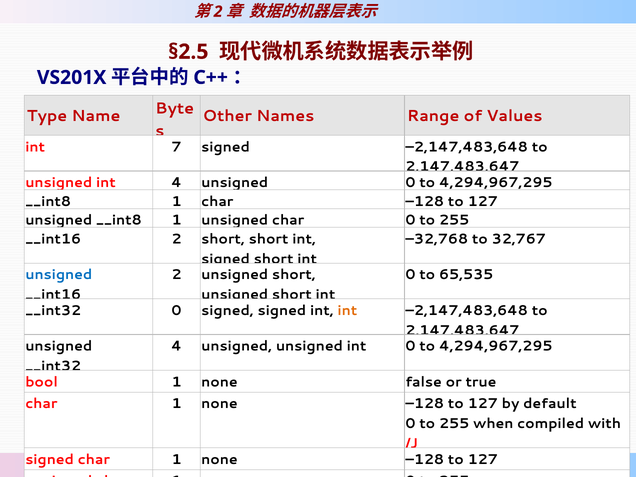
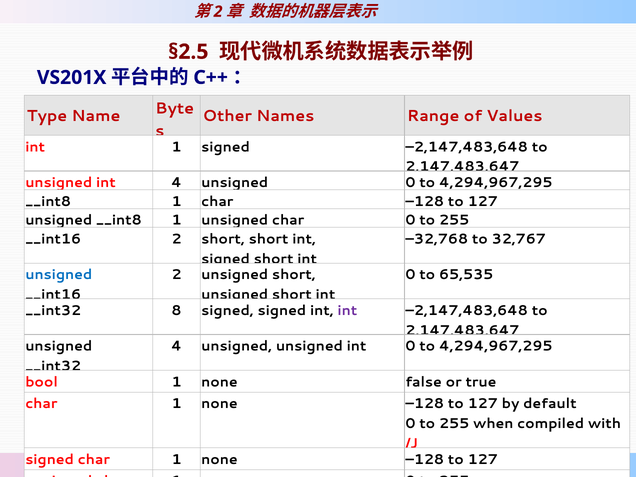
int 7: 7 -> 1 (176, 147)
0: 0 -> 8 (176, 310)
int colour: orange -> purple (347, 310)
